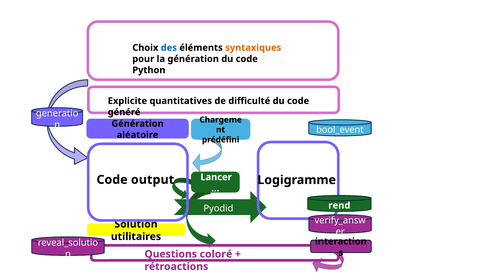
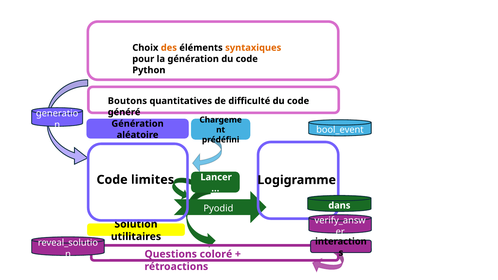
des colour: blue -> orange (169, 48)
Explicite: Explicite -> Boutons (127, 101)
output: output -> limites (153, 180)
rend: rend -> dans (339, 206)
